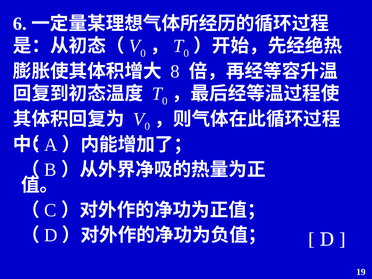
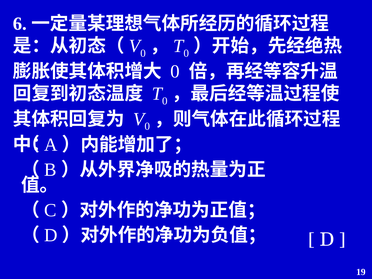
8: 8 -> 0 (175, 71)
